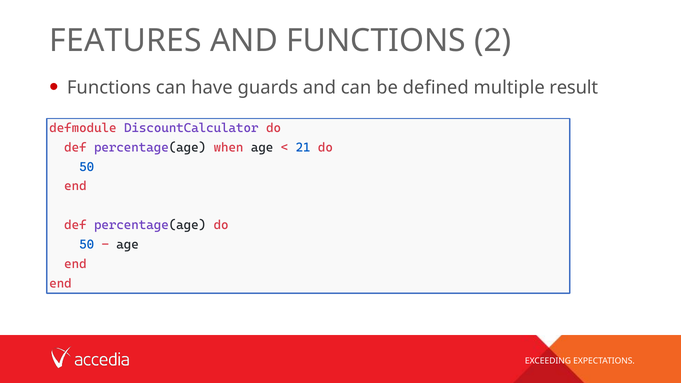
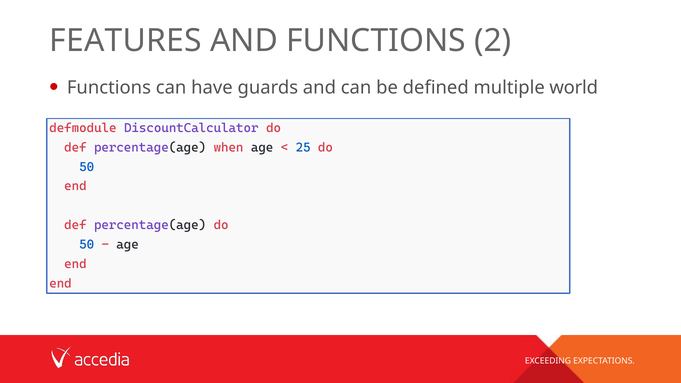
result: result -> world (574, 88)
21: 21 -> 25 (303, 147)
